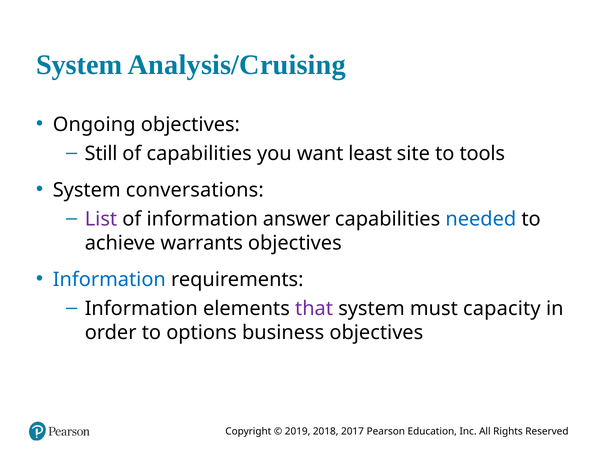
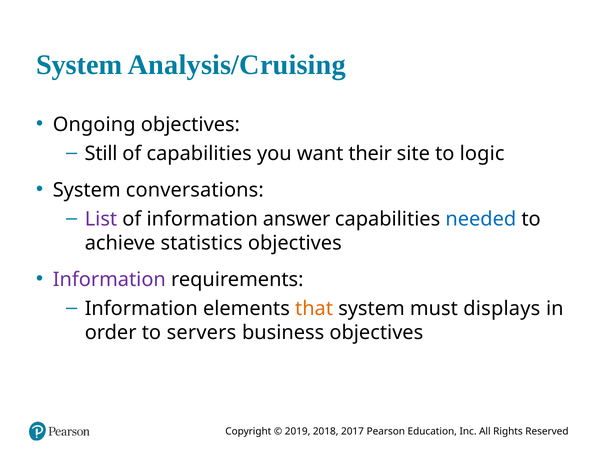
least: least -> their (370, 153)
tools: tools -> logic (482, 153)
warrants: warrants -> statistics (202, 243)
Information colour: blue -> purple (109, 279)
that colour: purple -> orange (314, 308)
capacity: capacity -> displays (502, 308)
options: options -> servers (201, 332)
